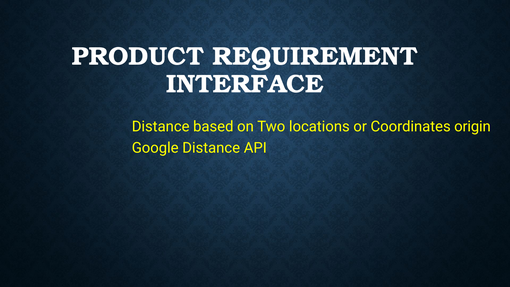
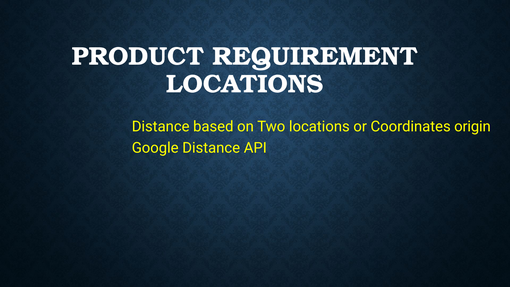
INTERFACE: INTERFACE -> LOCATIONS (245, 84)
